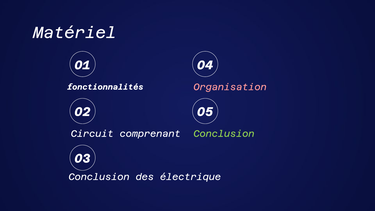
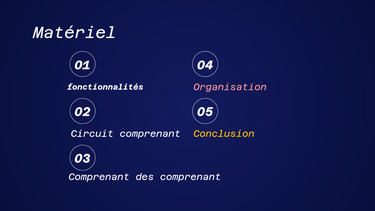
Conclusion colour: light green -> yellow (224, 134)
Conclusion: Conclusion -> Comprenant (99, 177)
des électrique: électrique -> comprenant (190, 177)
